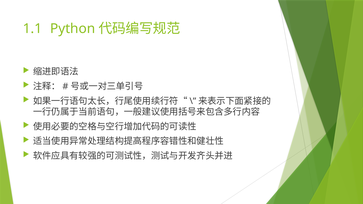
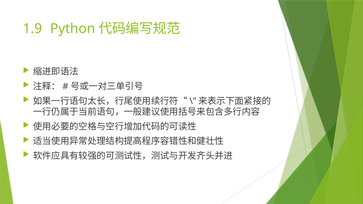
1.1: 1.1 -> 1.9 (32, 29)
